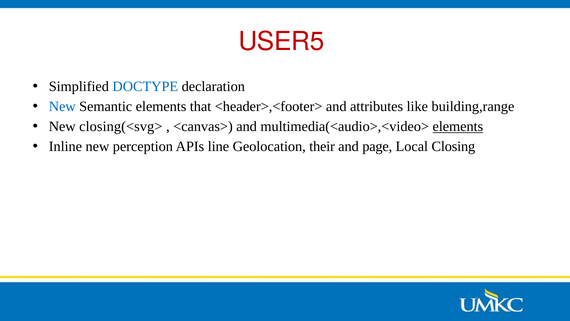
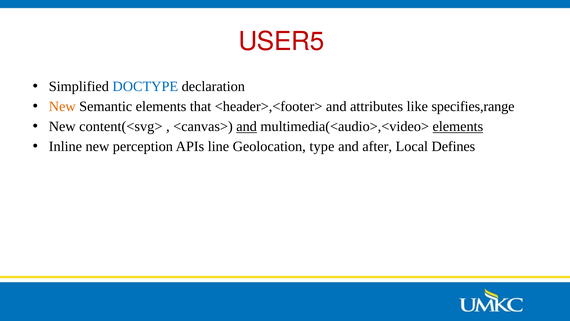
New colour: blue -> orange (62, 106)
building,range: building,range -> specifies,range (473, 106)
closing(<svg>: closing(<svg> -> content(<svg> (121, 126)
and underline: none -> present (247, 126)
their: their -> type (322, 146)
page: page -> after (377, 146)
Closing: Closing -> Defines (453, 146)
